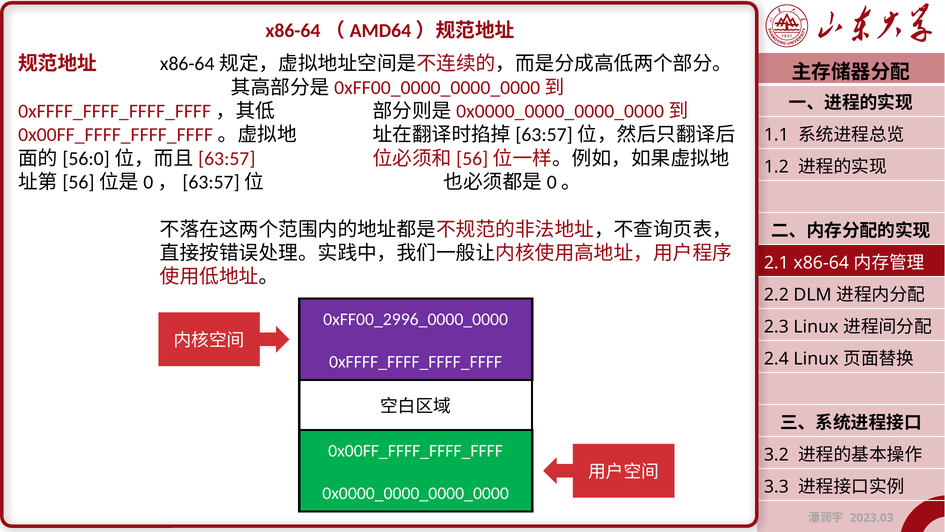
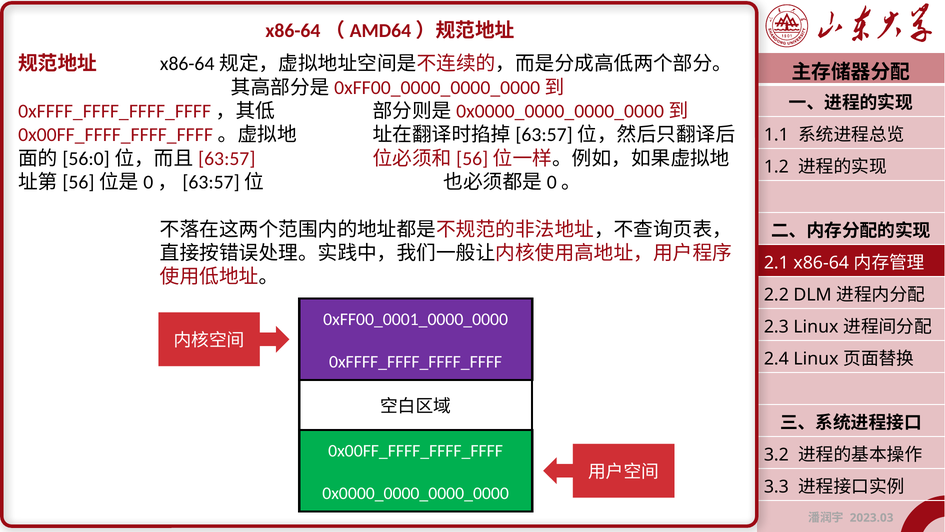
0xFF00_2996_0000_0000: 0xFF00_2996_0000_0000 -> 0xFF00_0001_0000_0000 (416, 319)
